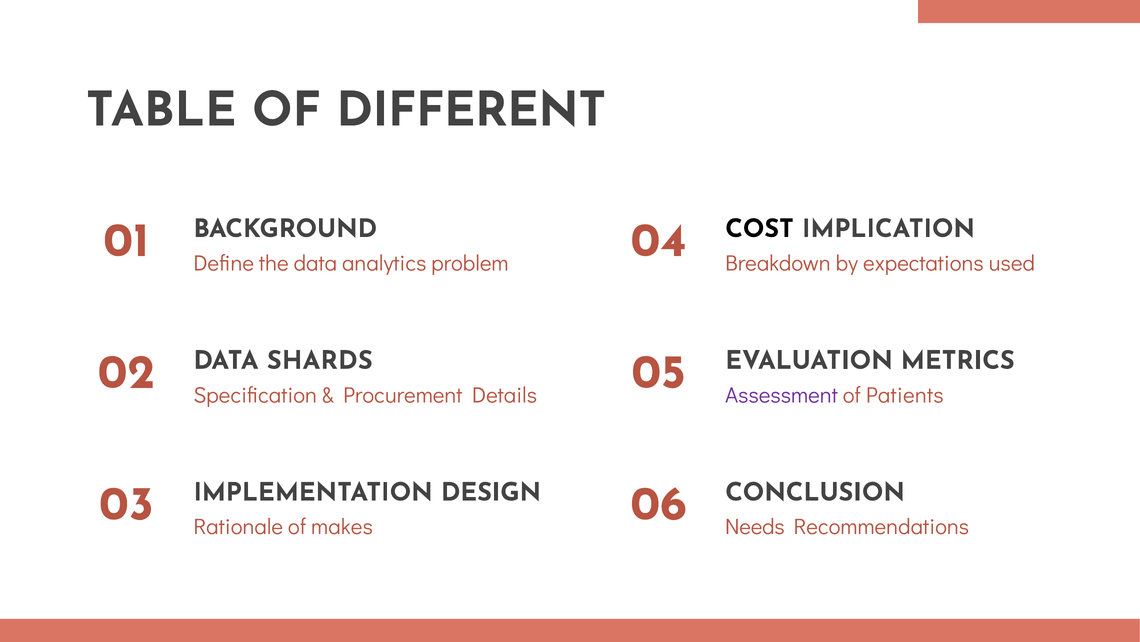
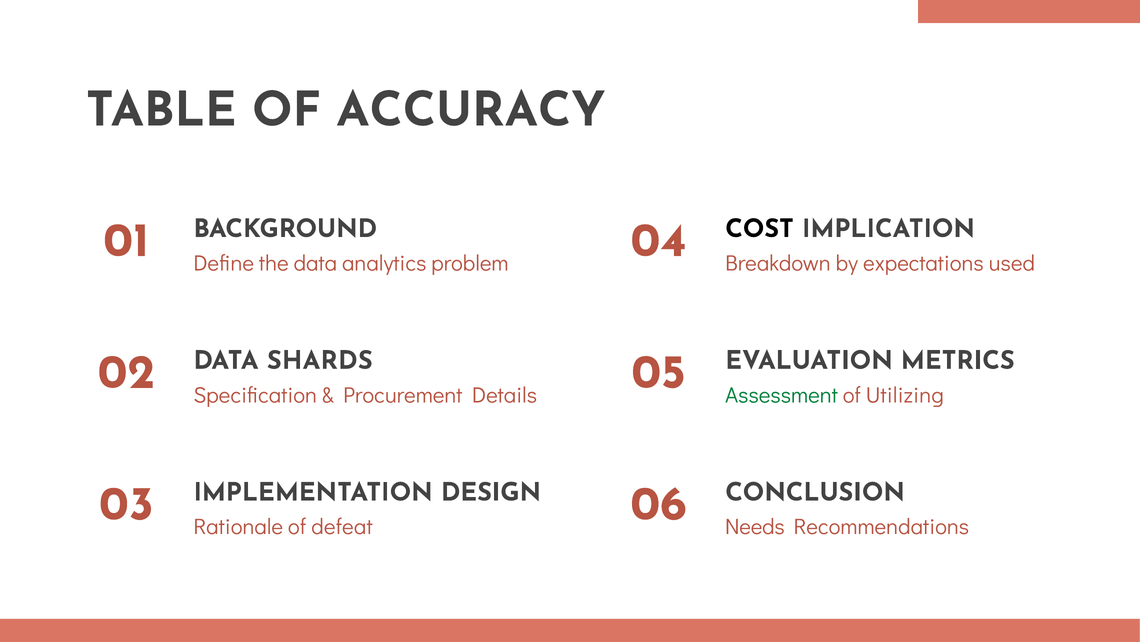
DIFFERENT: DIFFERENT -> ACCURACY (471, 110)
Assessment colour: purple -> green (782, 395)
Patients: Patients -> Utilizing (905, 395)
makes: makes -> defeat (342, 526)
